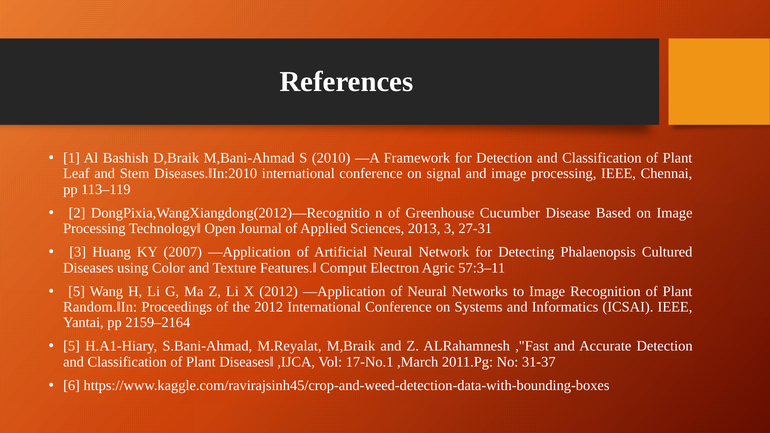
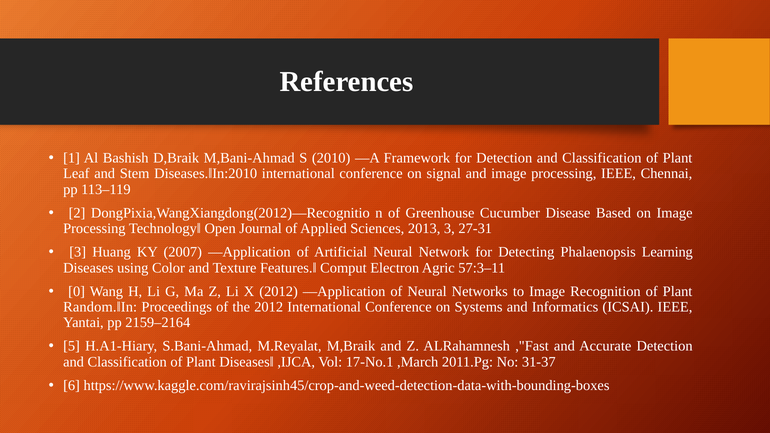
Cultured: Cultured -> Learning (667, 252)
5: 5 -> 0 (77, 291)
